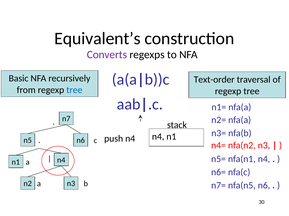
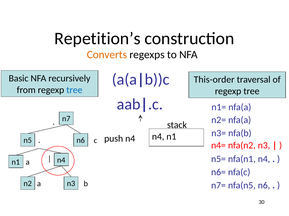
Equivalent’s: Equivalent’s -> Repetition’s (97, 39)
Converts colour: purple -> orange (107, 55)
Text-order: Text-order -> This-order (214, 80)
